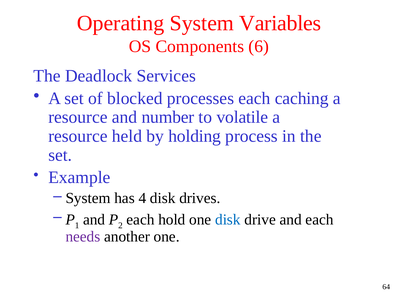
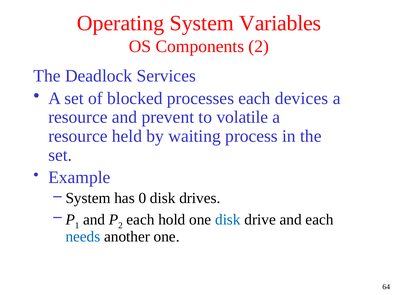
Components 6: 6 -> 2 (259, 46)
caching: caching -> devices (302, 98)
number: number -> prevent (168, 117)
holding: holding -> waiting (195, 136)
4: 4 -> 0 (142, 199)
needs colour: purple -> blue (83, 237)
